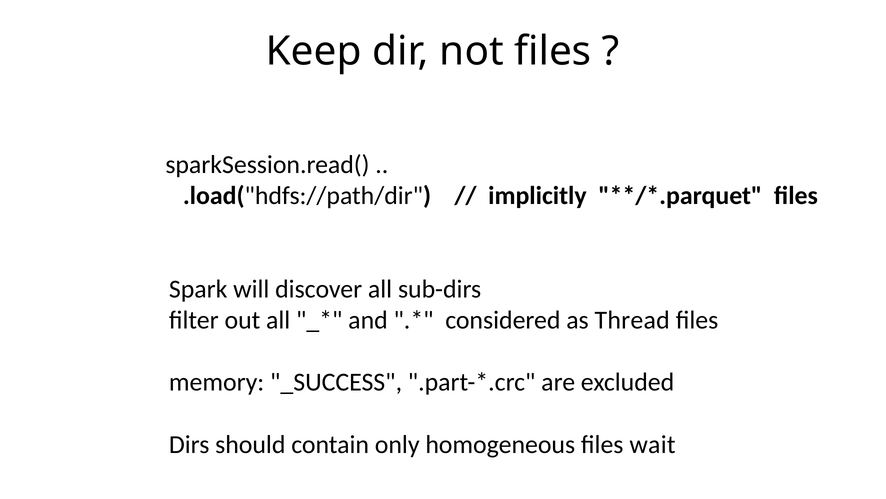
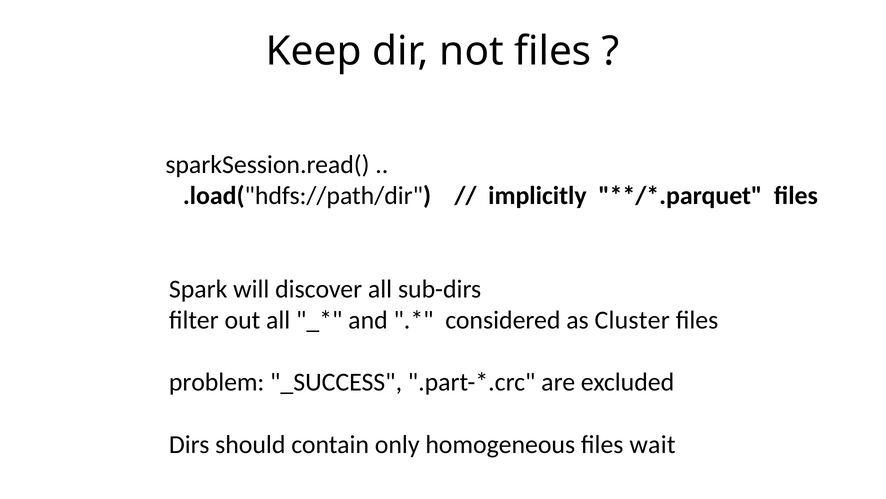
Thread: Thread -> Cluster (632, 320)
memory: memory -> problem (217, 382)
